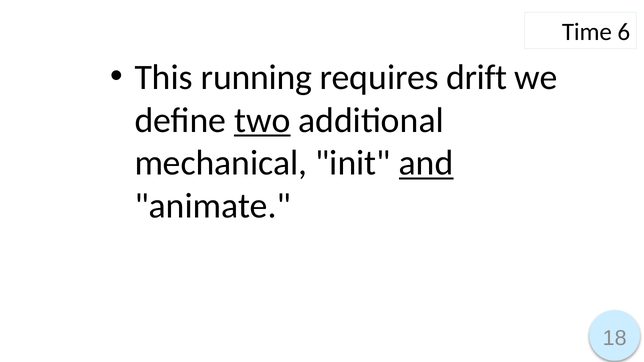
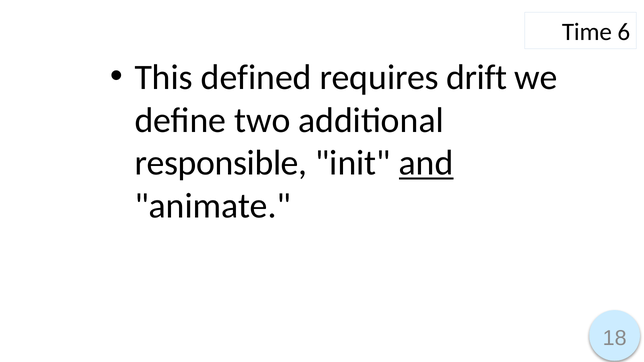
running: running -> defined (256, 77)
two underline: present -> none (262, 120)
mechanical: mechanical -> responsible (221, 163)
